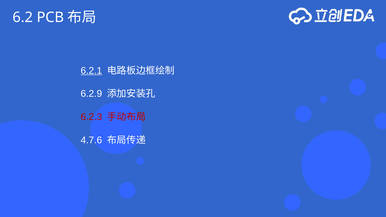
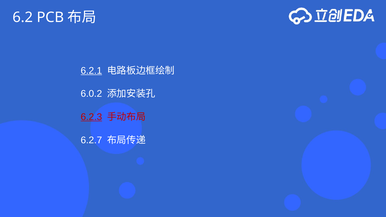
6.2.9: 6.2.9 -> 6.0.2 (91, 94)
6.2.3 underline: none -> present (91, 117)
4.7.6: 4.7.6 -> 6.2.7 (91, 140)
